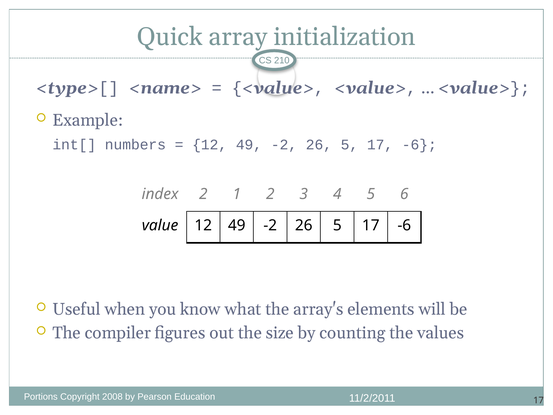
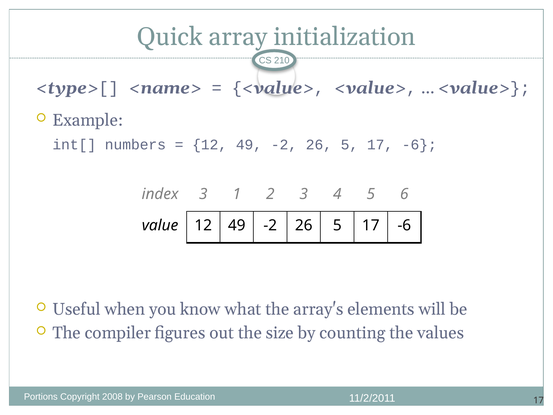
index 2: 2 -> 3 (203, 194)
